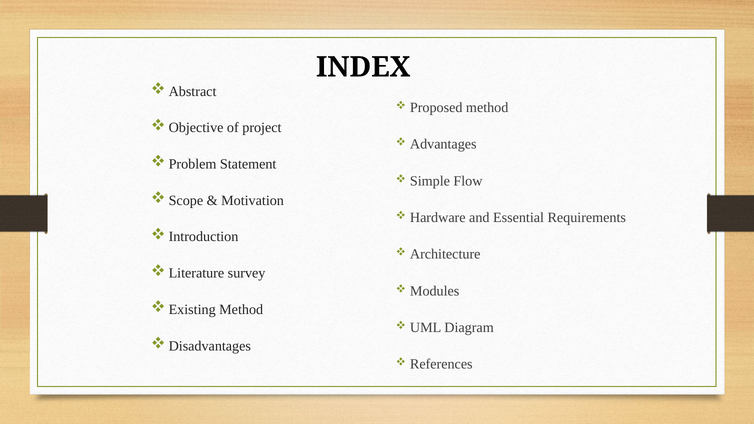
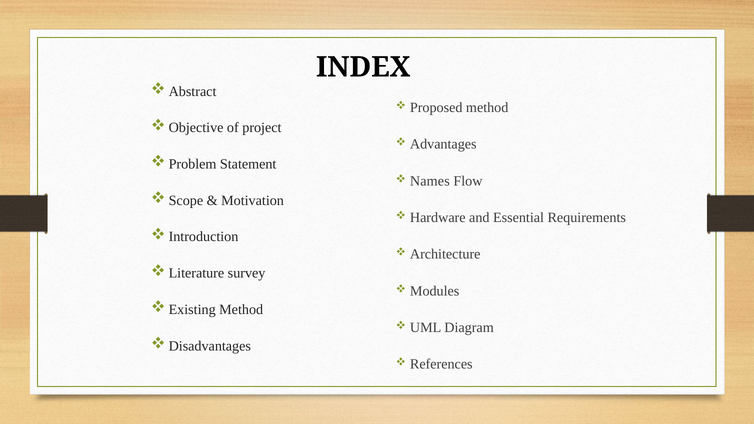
Simple: Simple -> Names (430, 181)
